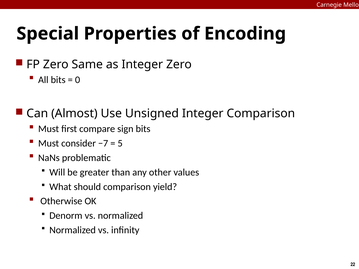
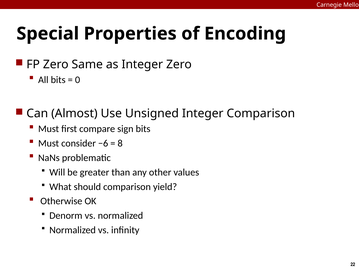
−7: −7 -> −6 (103, 144)
5: 5 -> 8 (120, 144)
